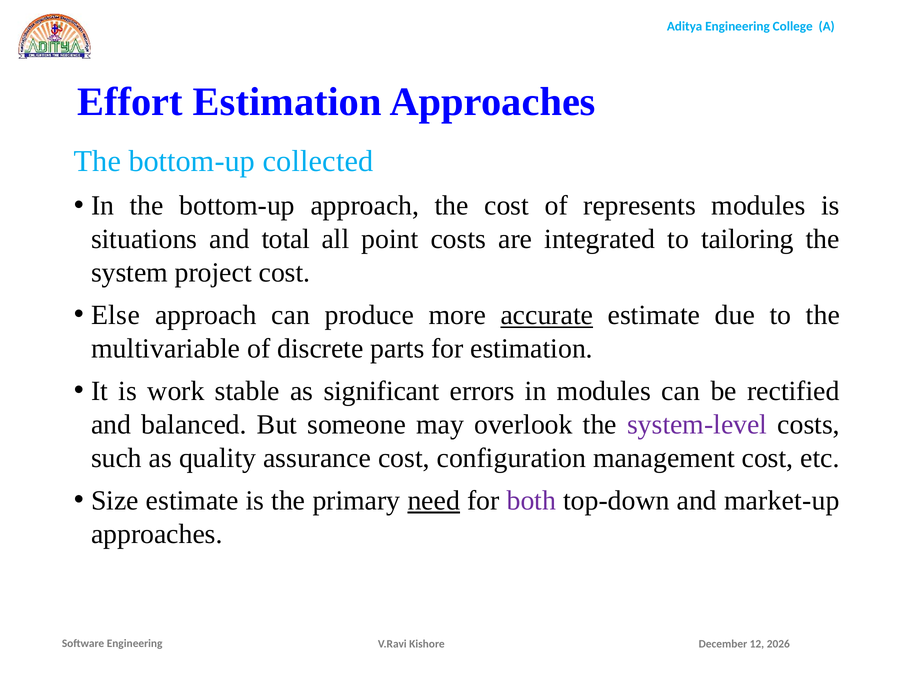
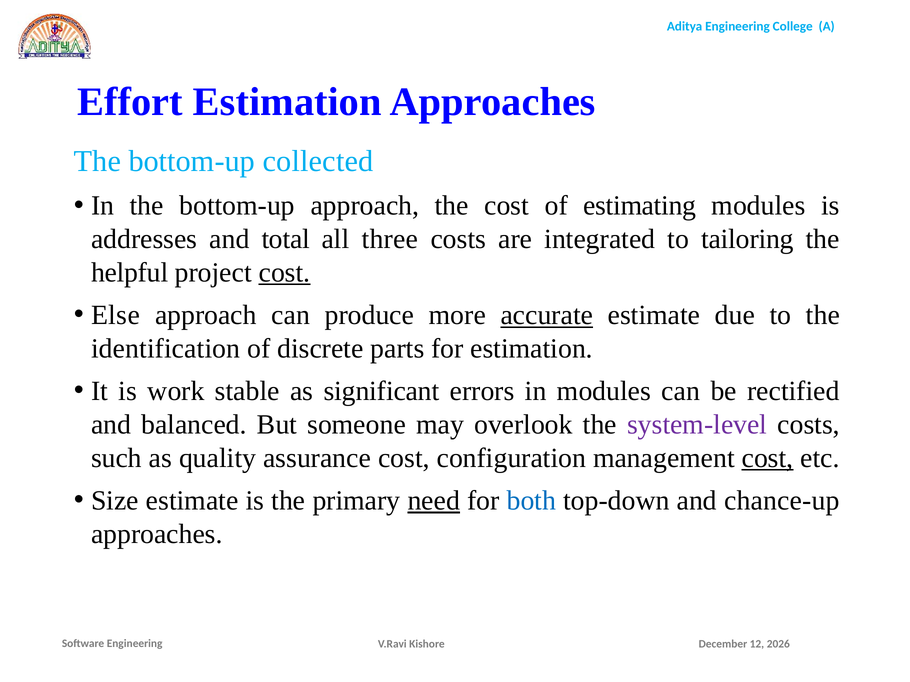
represents: represents -> estimating (640, 206)
situations: situations -> addresses (144, 239)
point: point -> three (390, 239)
system: system -> helpful (130, 273)
cost underline: none -> present (285, 273)
multivariable: multivariable -> identification (166, 349)
cost underline: none -> present (768, 458)
both colour: purple -> blue (531, 501)
market-up: market-up -> chance-up (782, 501)
